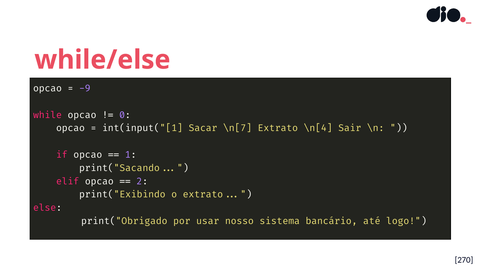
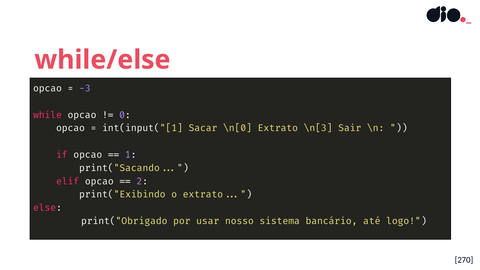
-9: -9 -> -3 (85, 88)
\n[7: \n[7 -> \n[0 (238, 128)
\n[4: \n[4 -> \n[3 (318, 128)
